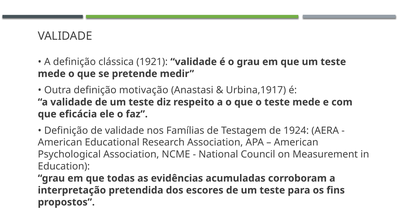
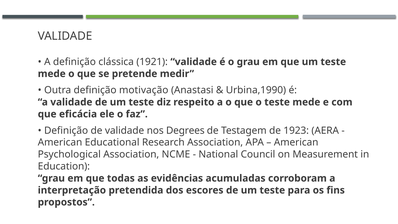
Urbina,1917: Urbina,1917 -> Urbina,1990 (256, 90)
Famílias: Famílias -> Degrees (185, 130)
1924: 1924 -> 1923 (296, 130)
